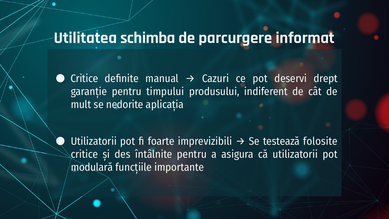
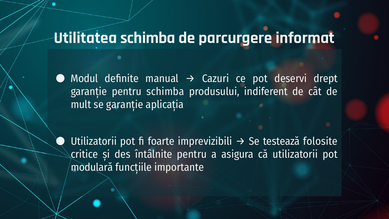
Critice: Critice -> Modul (84, 79)
pentru timpului: timpului -> schimba (165, 92)
se nedorite: nedorite -> garanție (125, 104)
